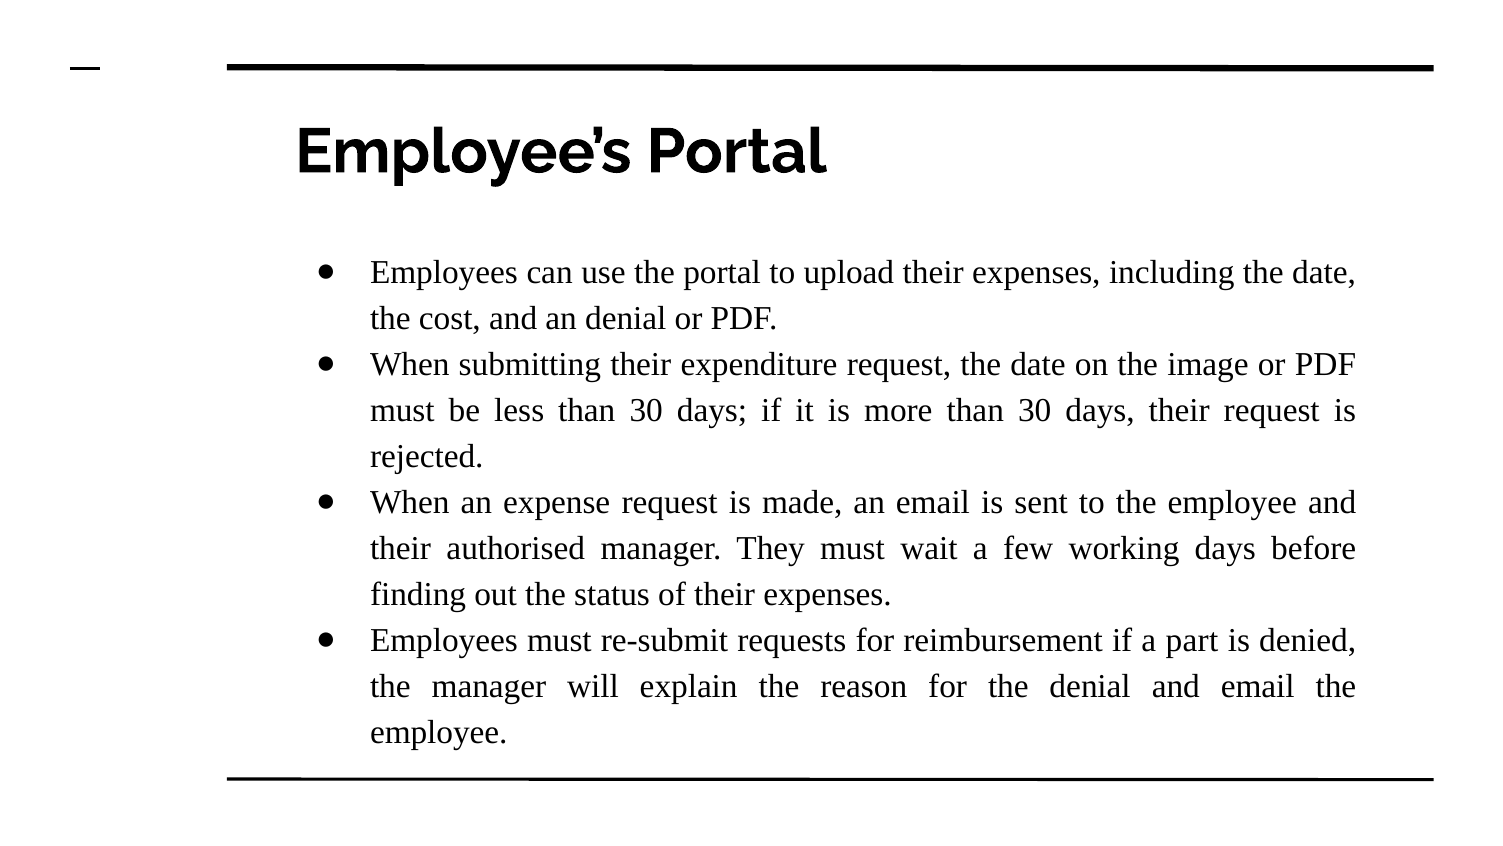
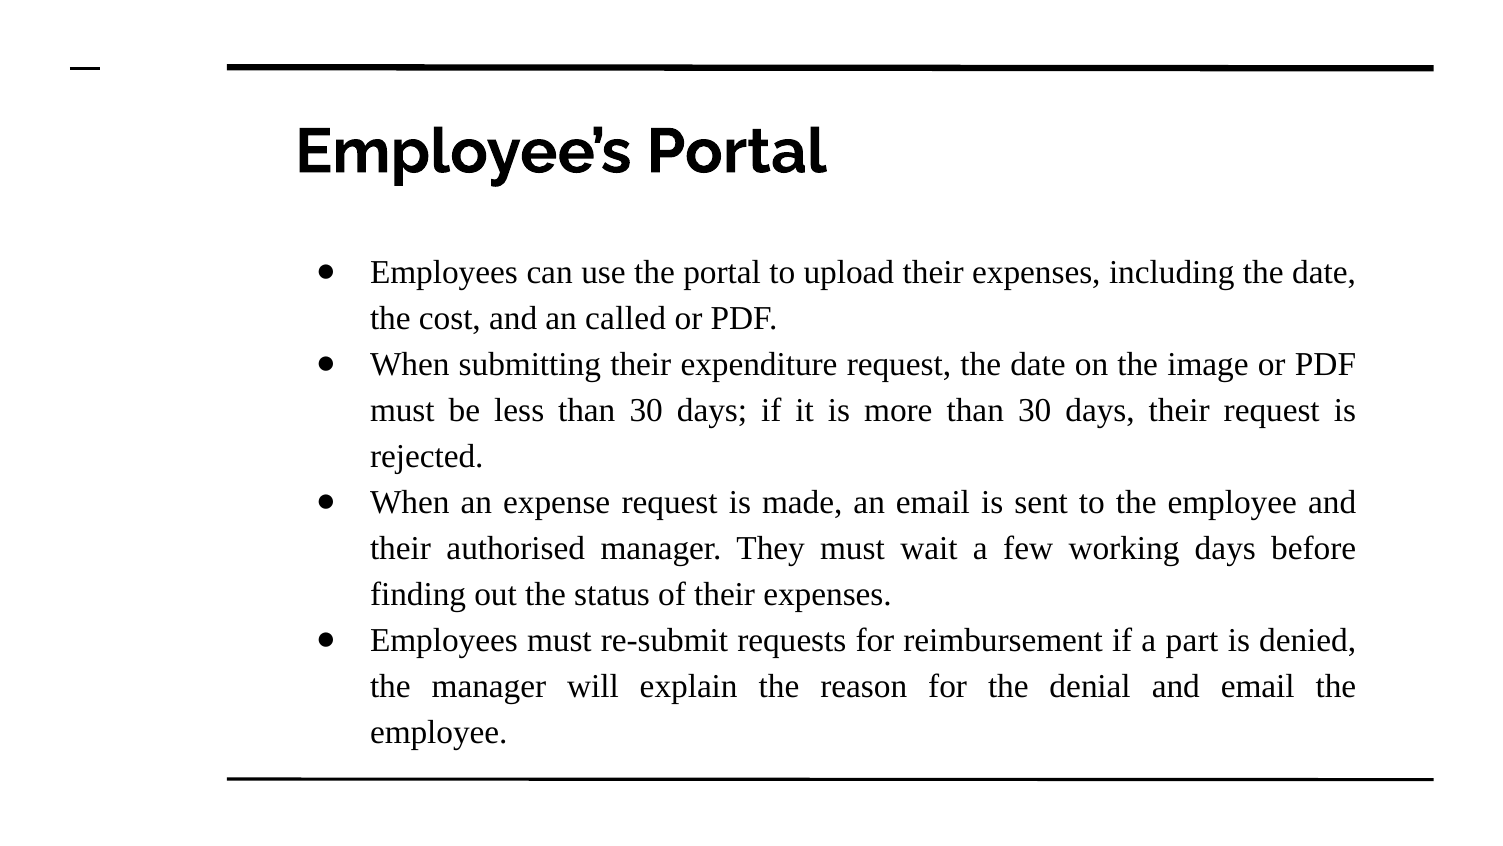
an denial: denial -> called (626, 318)
